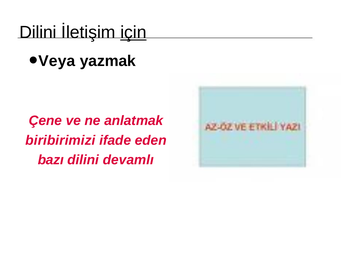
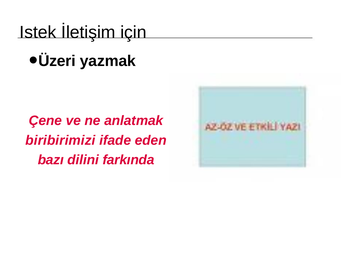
Dilini: Dilini -> Istek (38, 32)
için underline: present -> none (133, 32)
Veya: Veya -> Üzeri (57, 61)
devamlı: devamlı -> farkında (129, 160)
